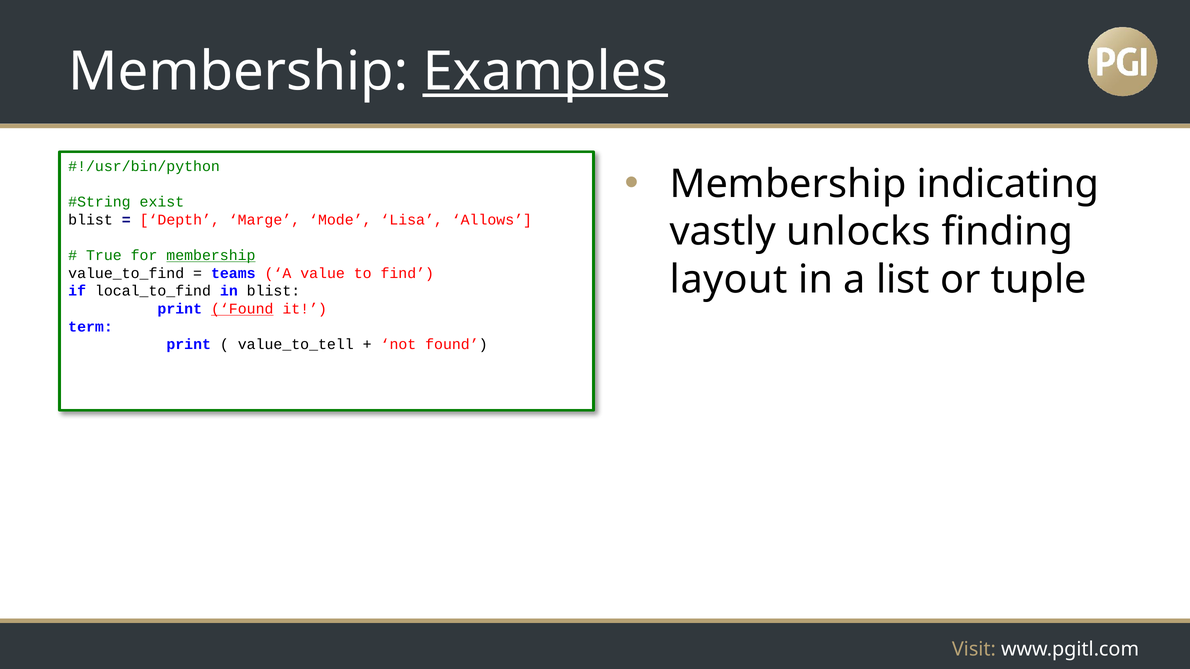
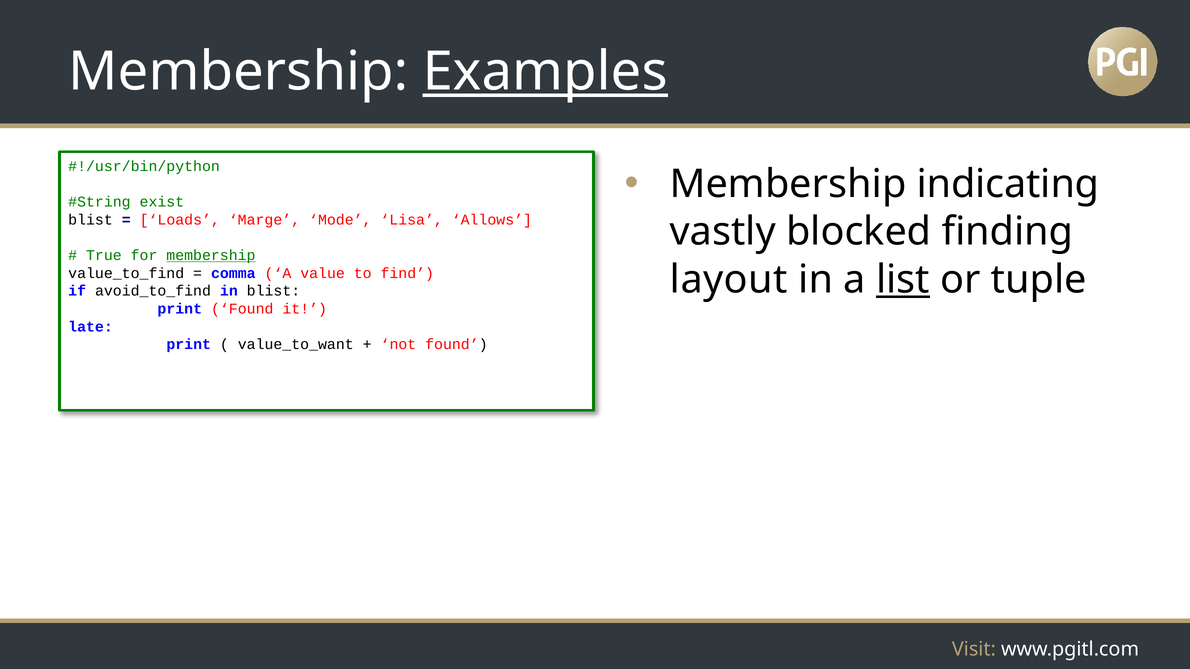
Depth: Depth -> Loads (180, 220)
unlocks: unlocks -> blocked (859, 232)
teams: teams -> comma (233, 273)
list underline: none -> present (903, 280)
local_to_find: local_to_find -> avoid_to_find (153, 291)
Found underline: present -> none (242, 309)
term: term -> late (91, 327)
value_to_tell: value_to_tell -> value_to_want (296, 345)
